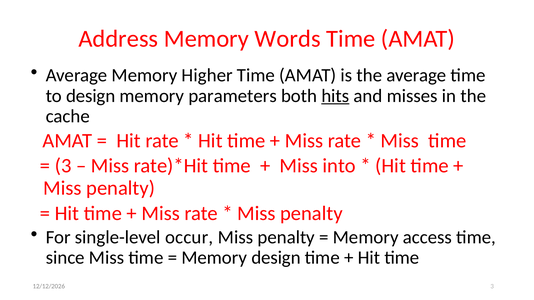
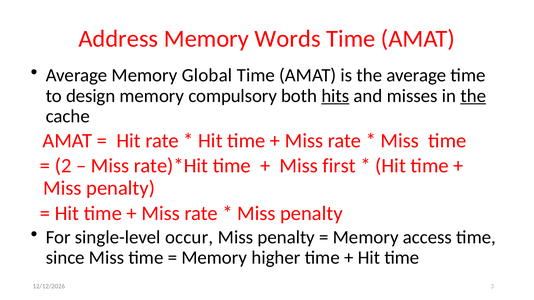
Higher: Higher -> Global (207, 75)
parameters: parameters -> compulsory (233, 96)
the underline: none -> present (473, 96)
3: 3 -> 2 (63, 166)
into: into -> first (339, 166)
Memory design: design -> higher (276, 258)
